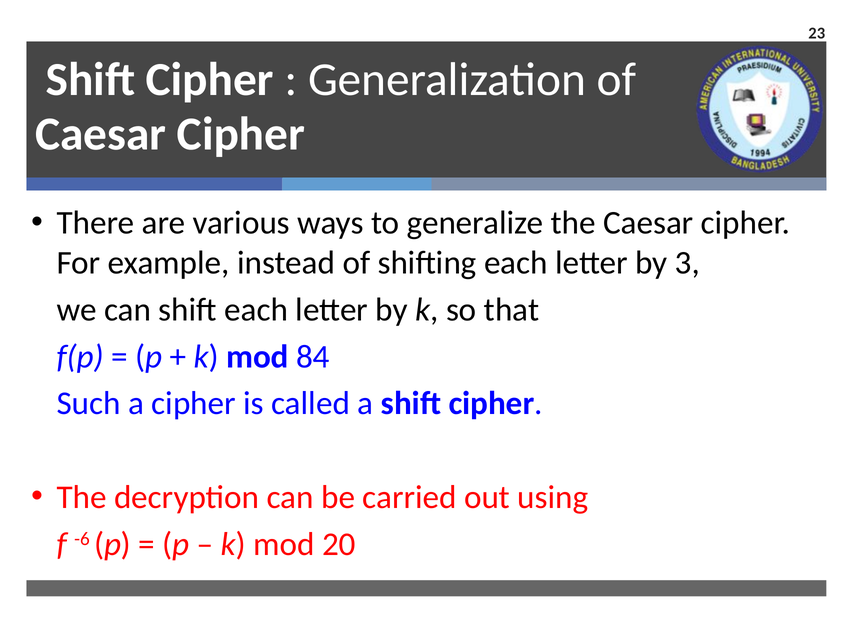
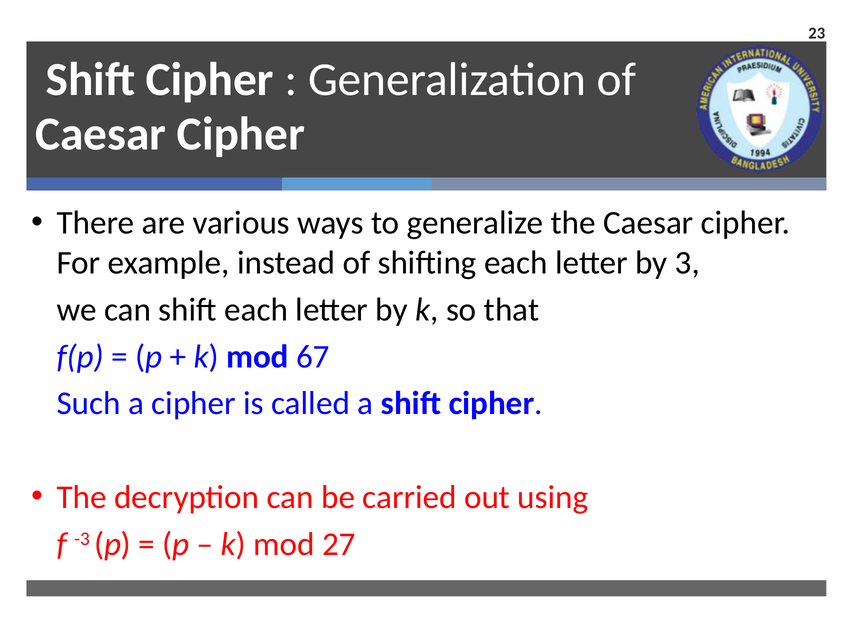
84: 84 -> 67 (313, 357)
-6: -6 -> -3 (82, 539)
20: 20 -> 27 (339, 545)
